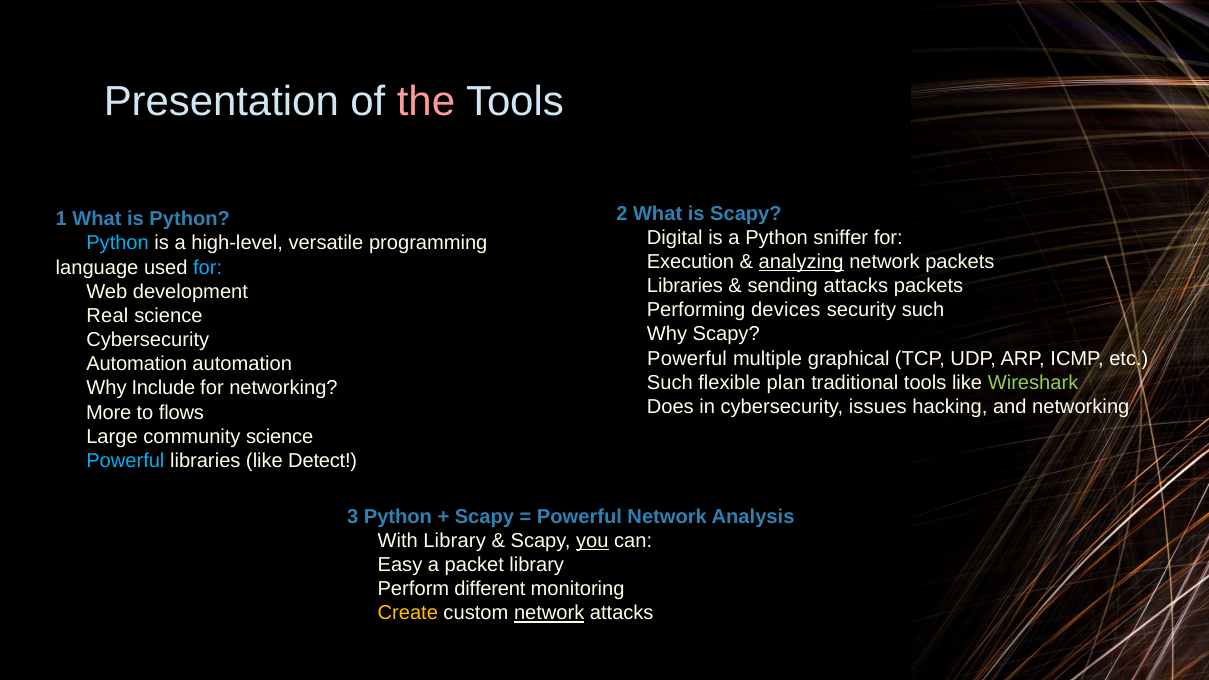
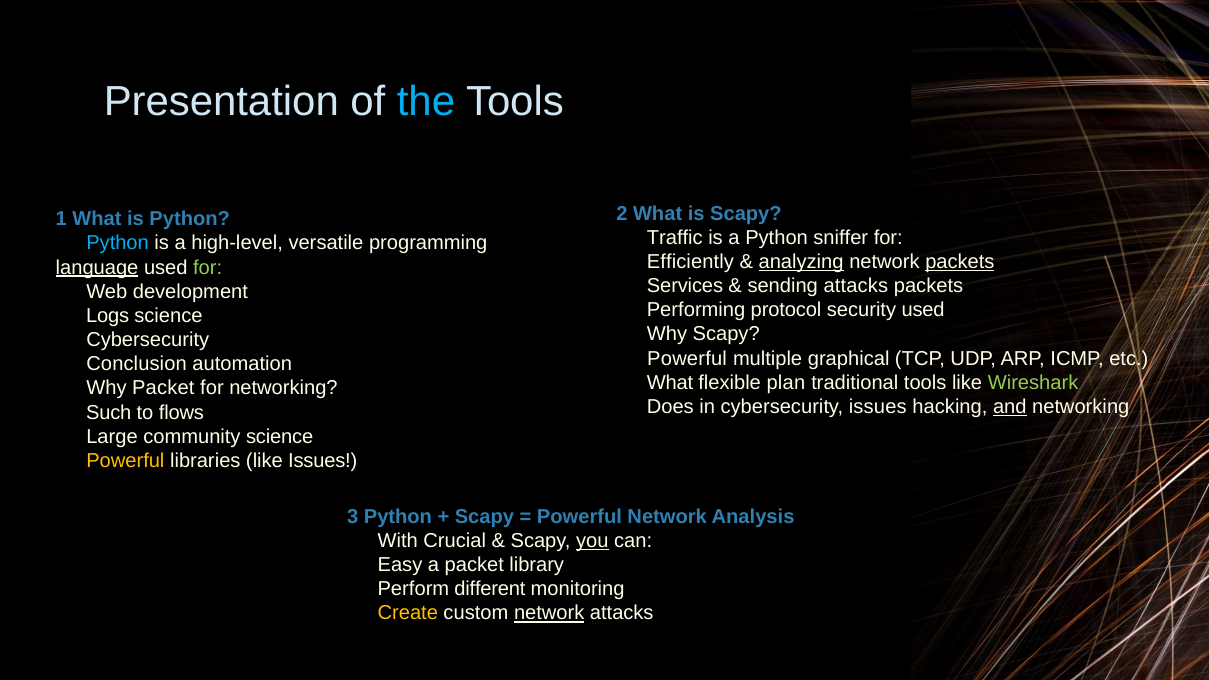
the colour: pink -> light blue (426, 101)
Digital: Digital -> Traffic (675, 238)
Execution: Execution -> Efficiently (690, 262)
packets underline: none -> present (960, 262)
language underline: none -> present (97, 267)
for colour: light blue -> light green (208, 267)
Libraries: Libraries -> Services (685, 286)
devices: devices -> protocol (786, 310)
security such: such -> used (923, 310)
Real: Real -> Logs (108, 316)
Automation: Automation -> Conclusion (137, 364)
Such: Such -> What (670, 383)
Why Include: Include -> Packet (163, 388)
and underline: none -> present (1010, 407)
More: More -> Such (109, 413)
Powerful colour: light blue -> yellow (125, 461)
like Detect: Detect -> Issues (323, 461)
With Library: Library -> Crucial (455, 541)
